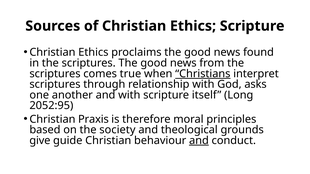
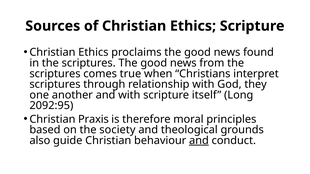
Christians underline: present -> none (203, 74)
asks: asks -> they (256, 85)
2052:95: 2052:95 -> 2092:95 (51, 106)
give: give -> also (40, 141)
